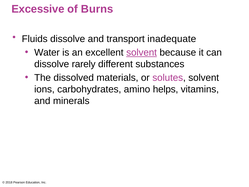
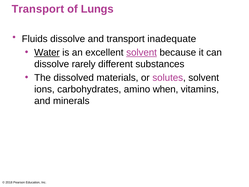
Excessive: Excessive -> Transport (38, 9)
Burns: Burns -> Lungs (97, 9)
Water underline: none -> present (47, 52)
helps: helps -> when (166, 89)
